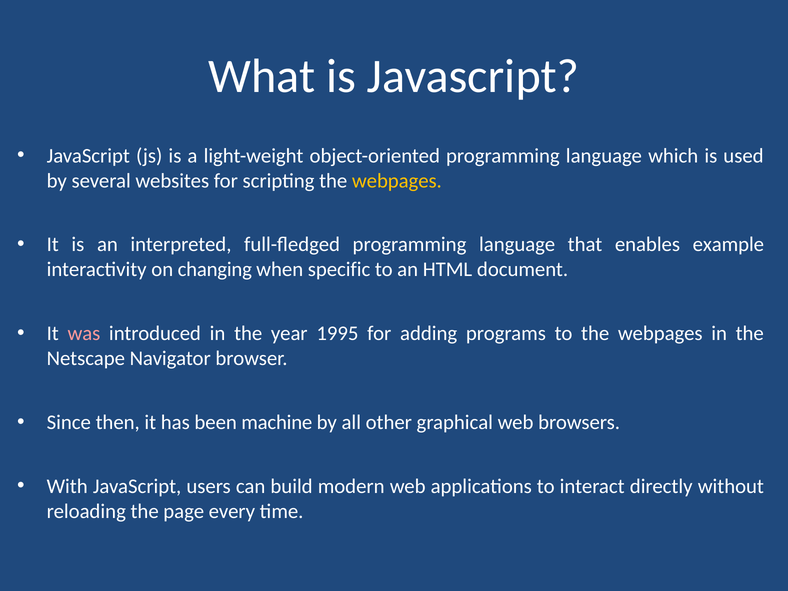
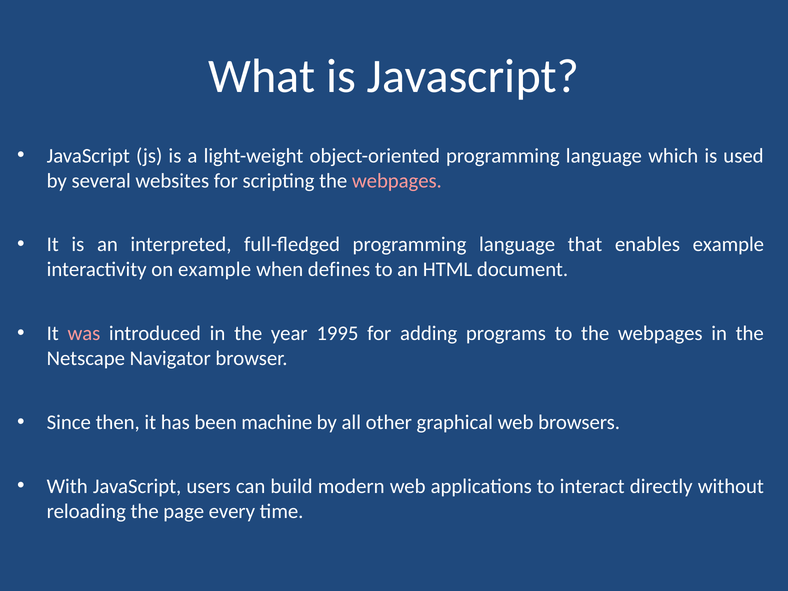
webpages colour: yellow -> pink (397, 181)
on changing: changing -> example (215, 270)
specific: specific -> defines (339, 270)
